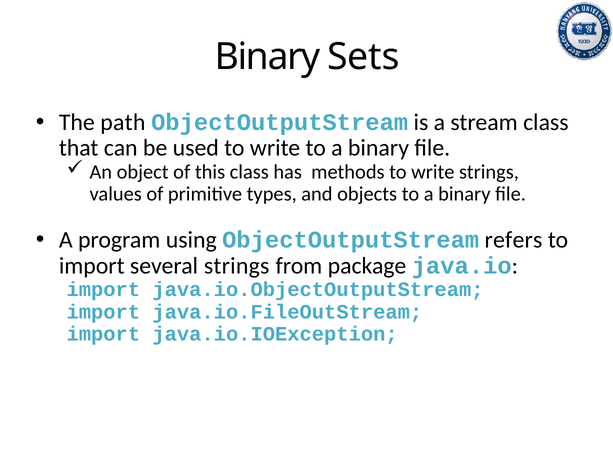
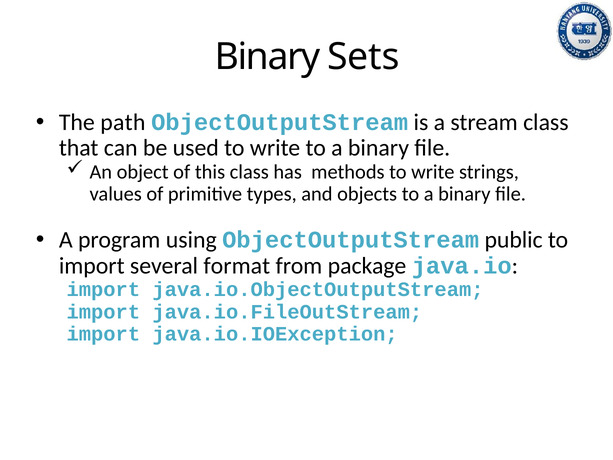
refers: refers -> public (514, 240)
several strings: strings -> format (237, 266)
